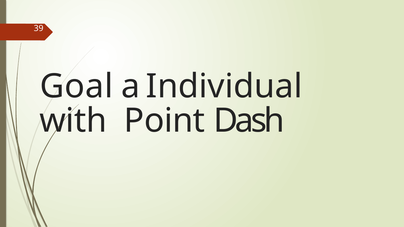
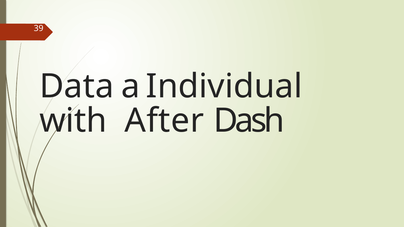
Goal: Goal -> Data (77, 86)
Point: Point -> After (164, 121)
